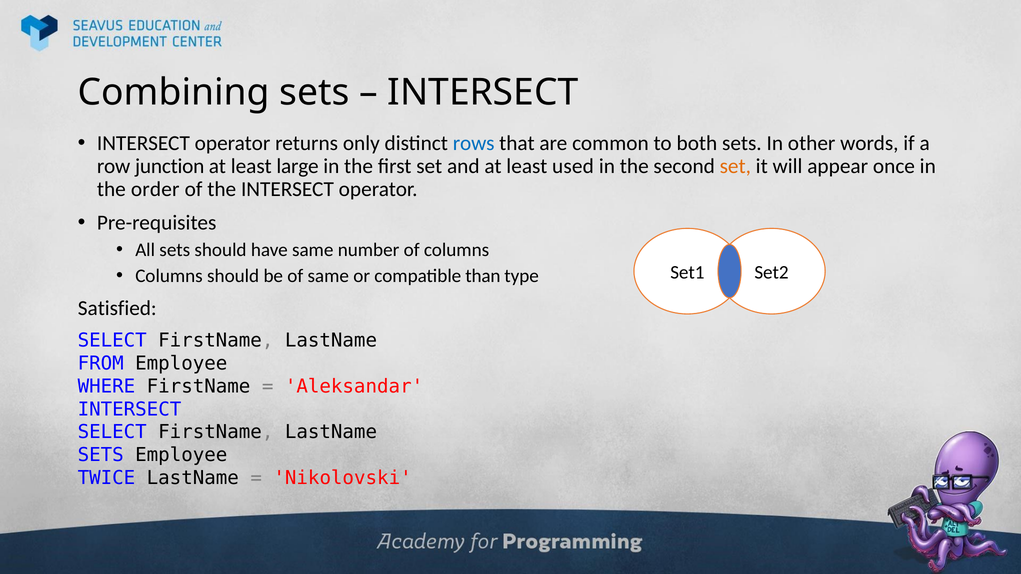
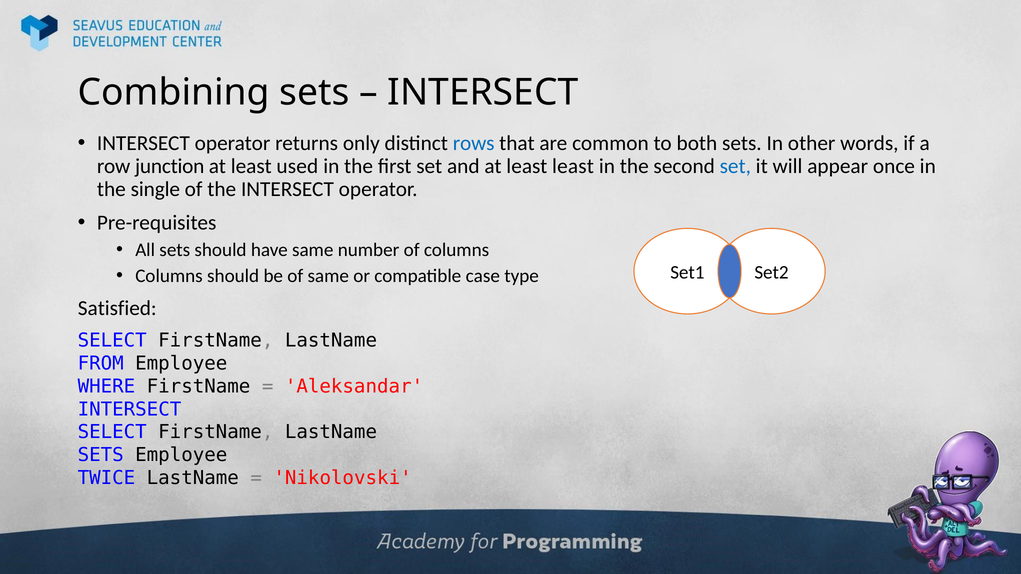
large: large -> used (297, 166)
least used: used -> least (573, 166)
set colour: orange -> blue (735, 166)
order: order -> single (155, 189)
than: than -> case (483, 276)
